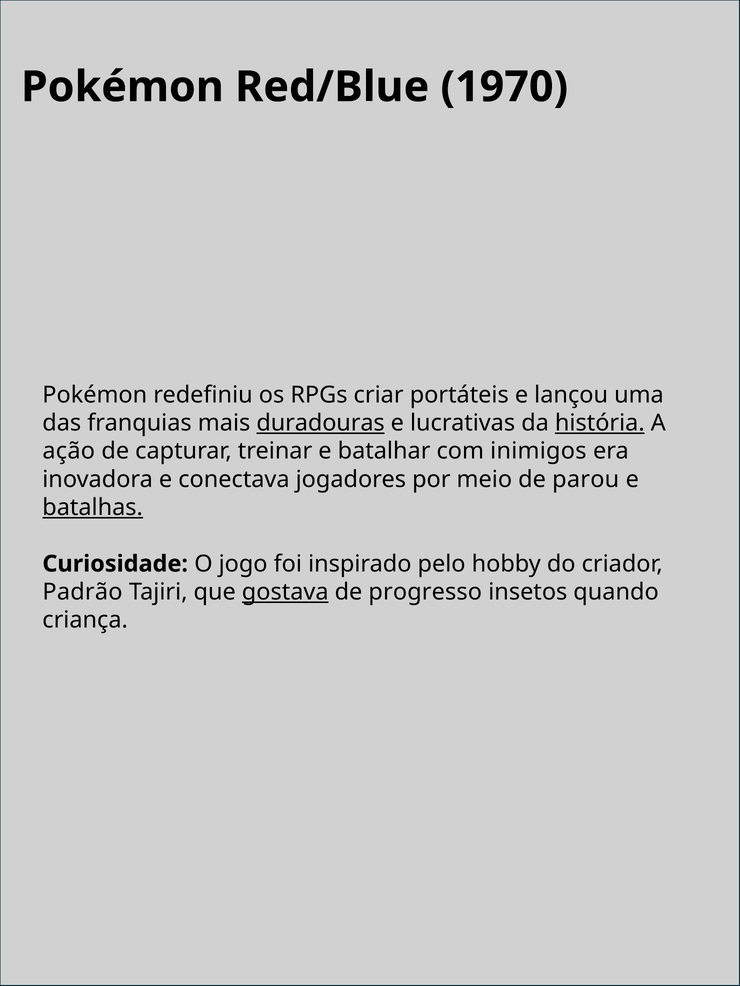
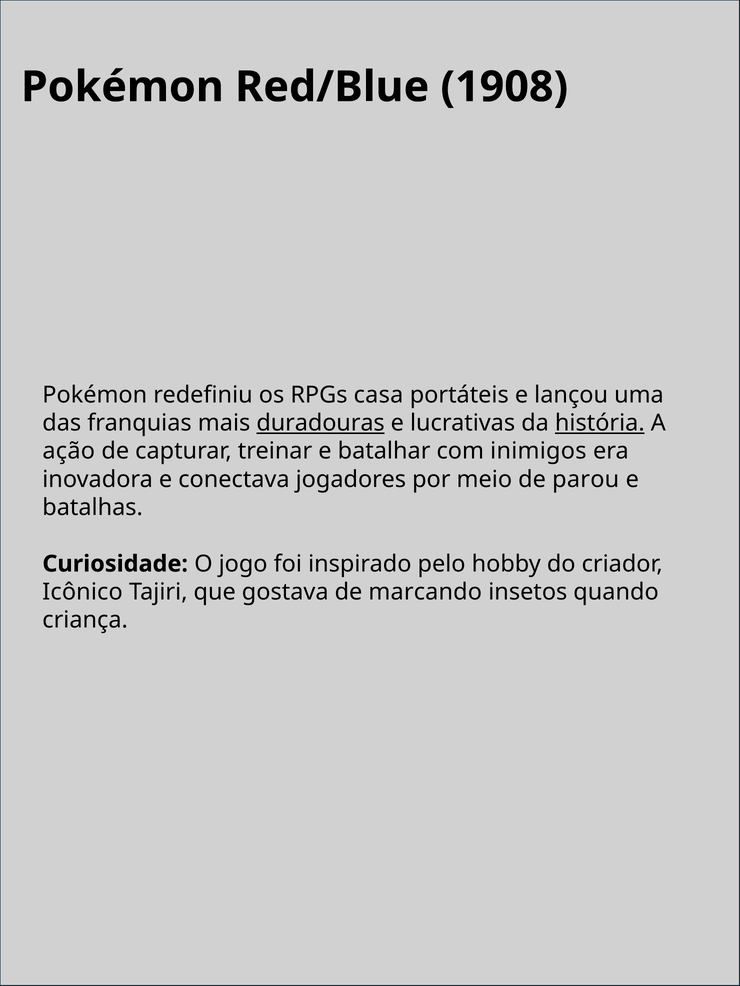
1970: 1970 -> 1908 (504, 87)
criar: criar -> casa (379, 395)
batalhas underline: present -> none (93, 508)
Padrão: Padrão -> Icônico (83, 592)
gostava underline: present -> none (285, 592)
progresso: progresso -> marcando (425, 592)
